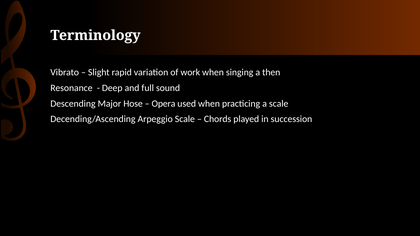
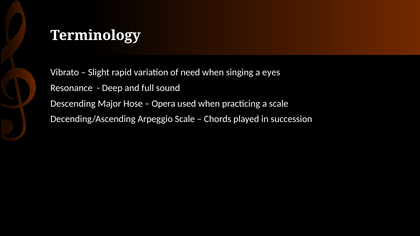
work: work -> need (190, 72)
then: then -> eyes (271, 72)
